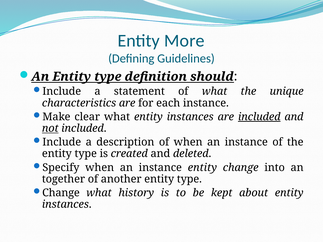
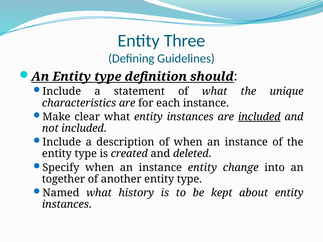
More: More -> Three (185, 41)
not underline: present -> none (50, 128)
Change: Change -> Named (61, 193)
